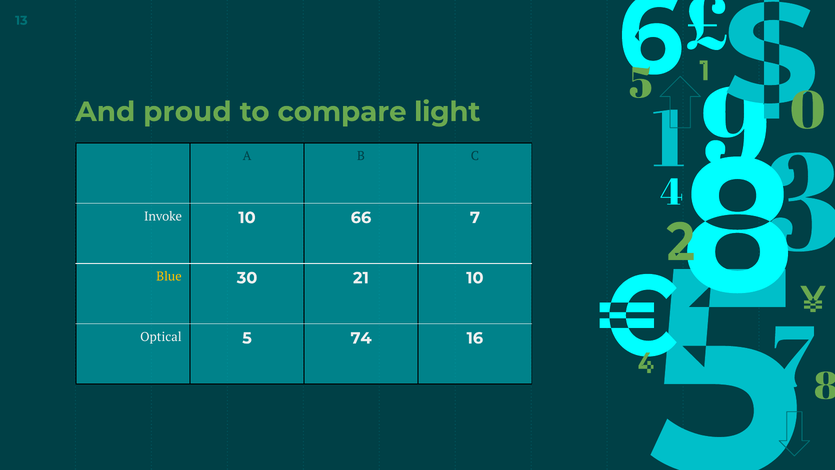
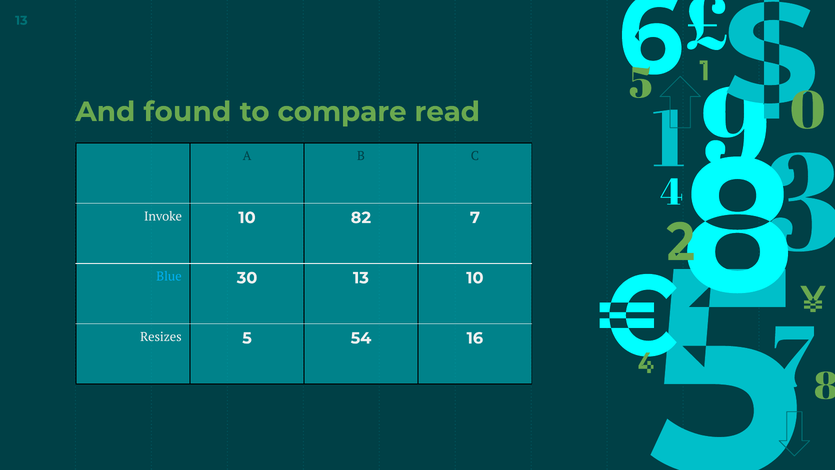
proud: proud -> found (187, 112)
light: light -> read (447, 112)
66: 66 -> 82 (361, 218)
Blue colour: yellow -> light blue (169, 277)
30 21: 21 -> 13 (361, 278)
Optical: Optical -> Resizes (161, 337)
74: 74 -> 54 (361, 338)
